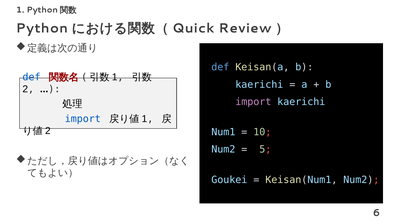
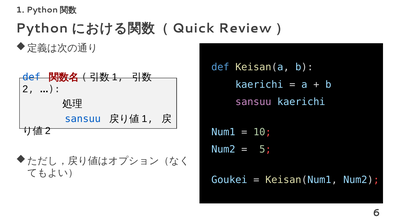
import: import -> sansuu (253, 102)
import: import -> sansuu (83, 119)
